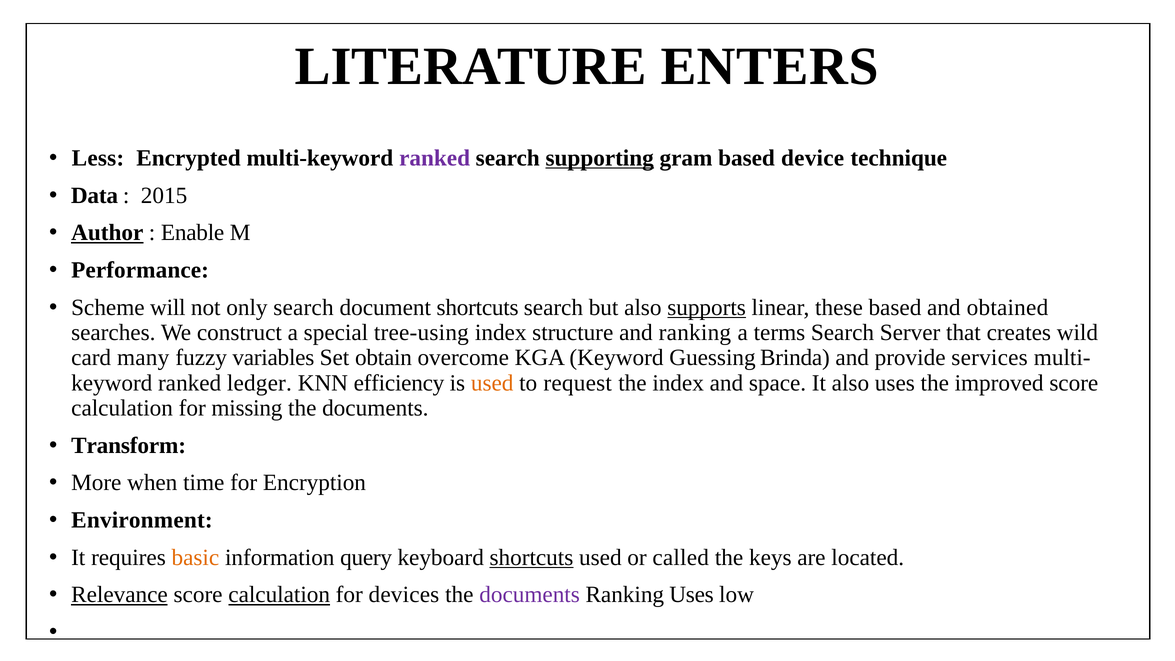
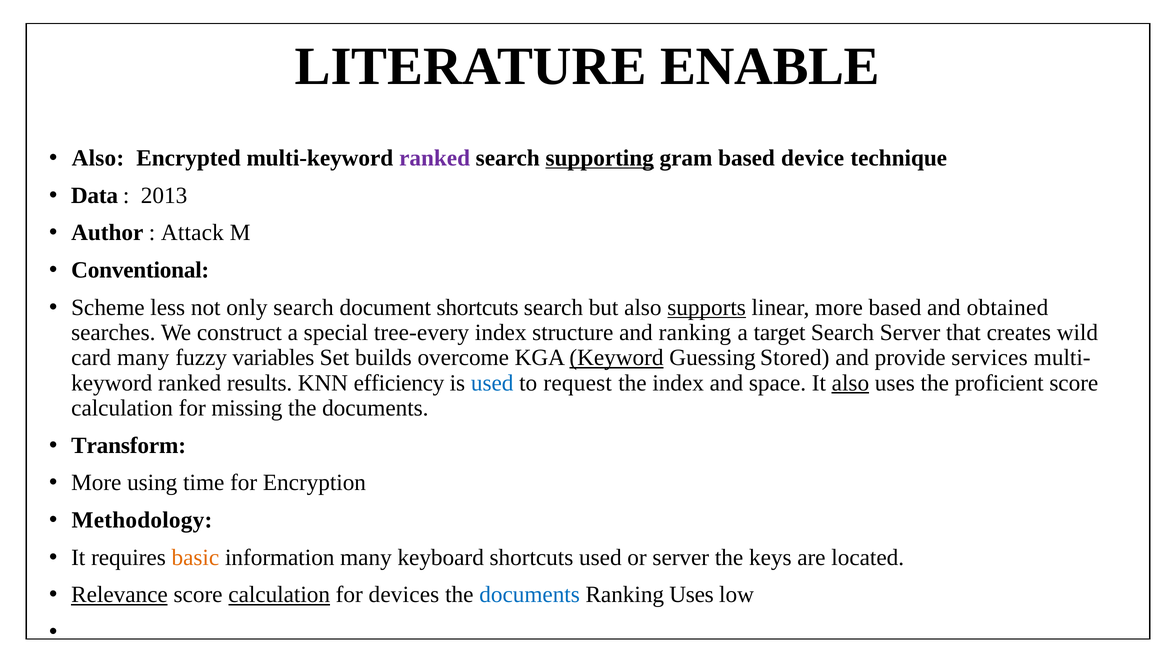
ENTERS: ENTERS -> ENABLE (770, 66)
Less: Less -> Also (98, 158)
2015: 2015 -> 2013 (164, 195)
Author underline: present -> none (107, 233)
Enable: Enable -> Attack (192, 233)
Performance: Performance -> Conventional (140, 270)
will: will -> less (168, 307)
linear these: these -> more (839, 307)
tree-using: tree-using -> tree-every (421, 333)
terms: terms -> target (780, 333)
obtain: obtain -> builds (383, 358)
Keyword underline: none -> present (616, 358)
Brinda: Brinda -> Stored (795, 358)
ledger: ledger -> results (260, 383)
used colour: orange -> blue (492, 383)
also underline: none -> present (850, 383)
improved: improved -> proficient (999, 383)
when: when -> using (152, 483)
Environment: Environment -> Methodology (142, 520)
information query: query -> many (366, 557)
shortcuts underline: present -> none (531, 557)
or called: called -> server (681, 557)
documents colour: purple -> blue (530, 595)
